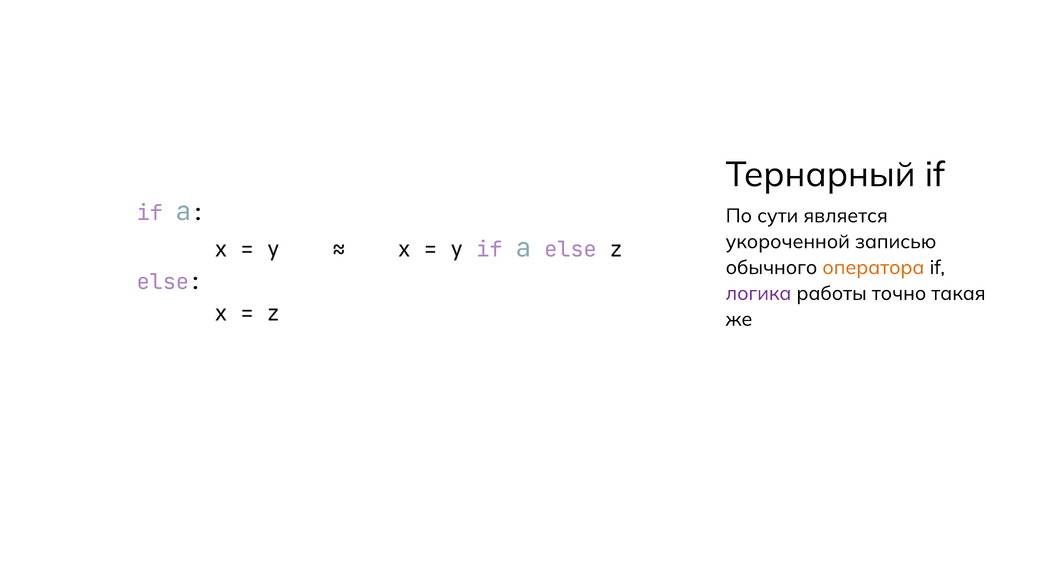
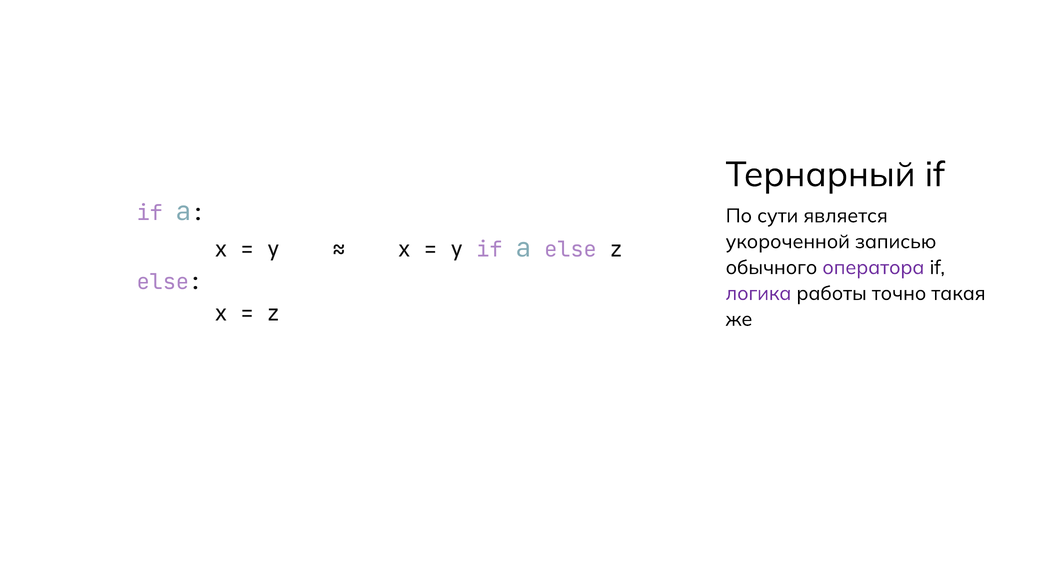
оператора colour: orange -> purple (873, 268)
